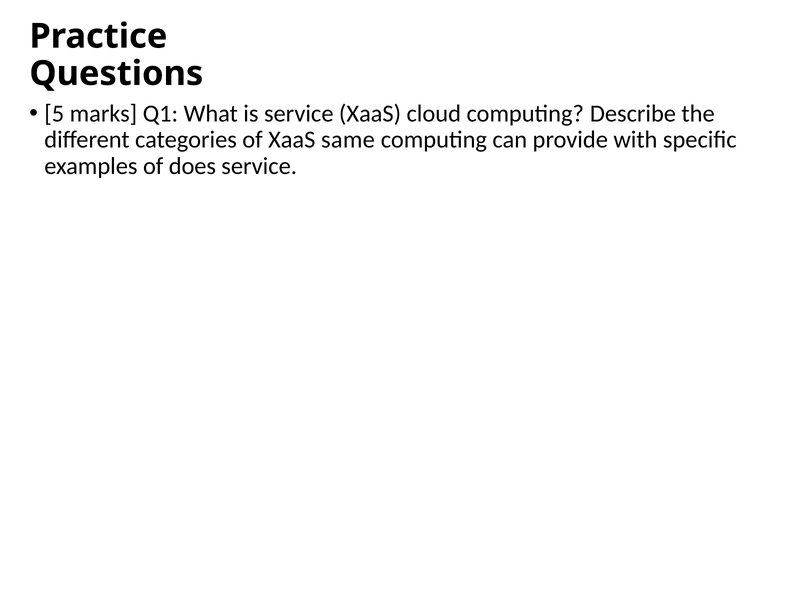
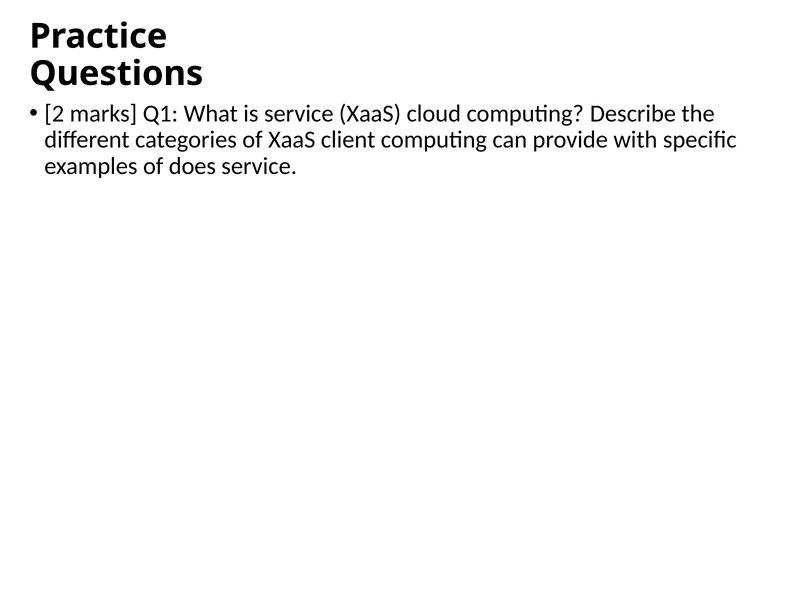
5: 5 -> 2 (54, 113)
same: same -> client (348, 140)
